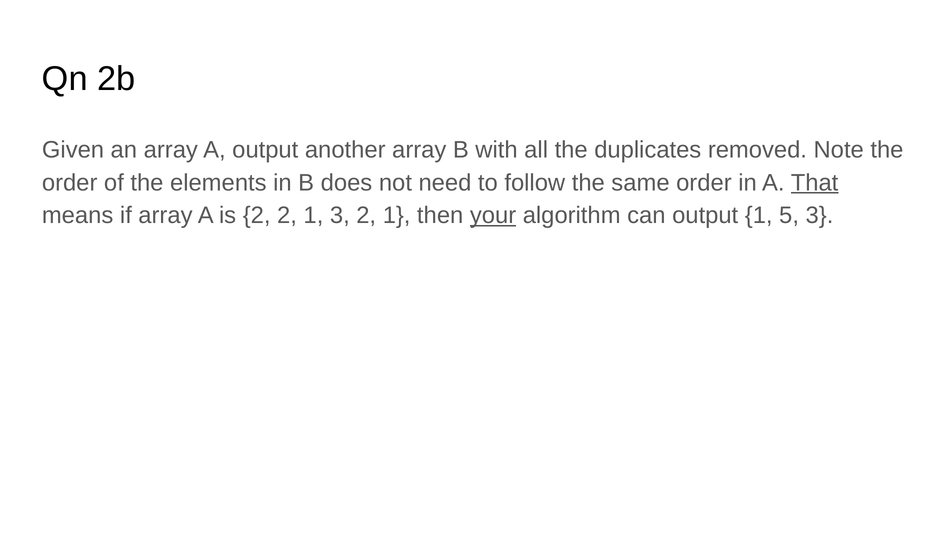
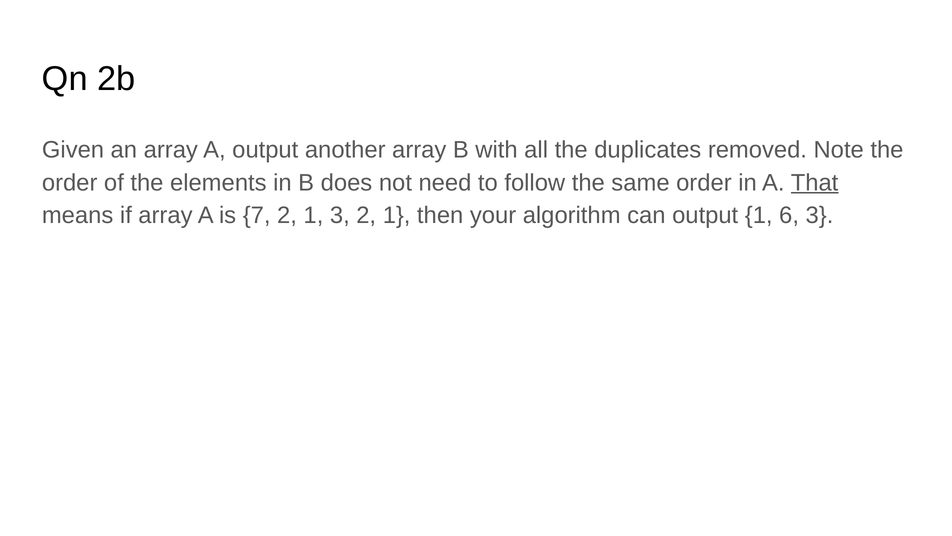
is 2: 2 -> 7 (257, 215)
your underline: present -> none (493, 215)
5: 5 -> 6 (789, 215)
